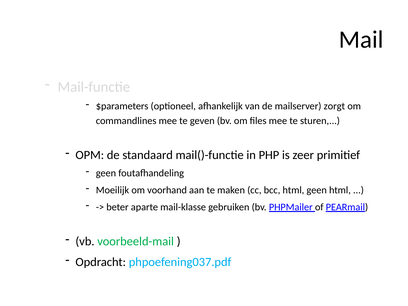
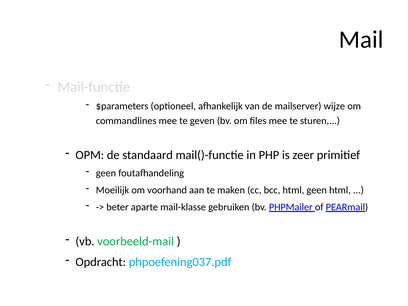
zorgt: zorgt -> wijze (334, 106)
